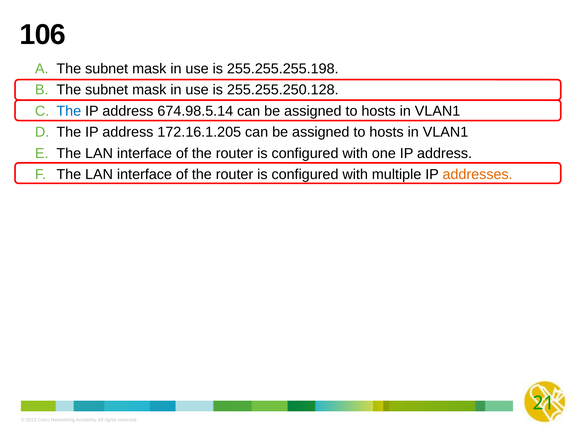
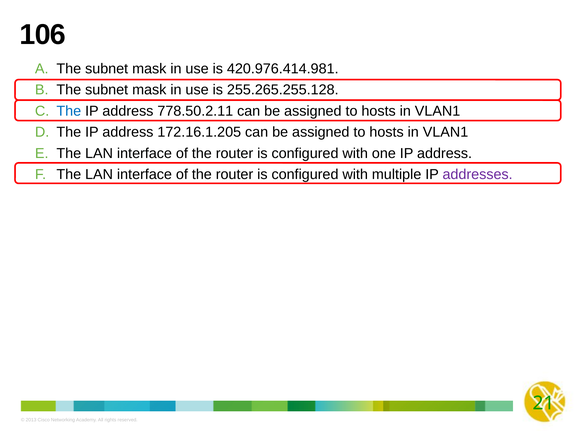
255.255.255.198: 255.255.255.198 -> 420.976.414.981 (283, 69)
255.255.250.128: 255.255.250.128 -> 255.265.255.128 (283, 90)
674.98.5.14: 674.98.5.14 -> 778.50.2.11 (195, 111)
addresses colour: orange -> purple (478, 174)
